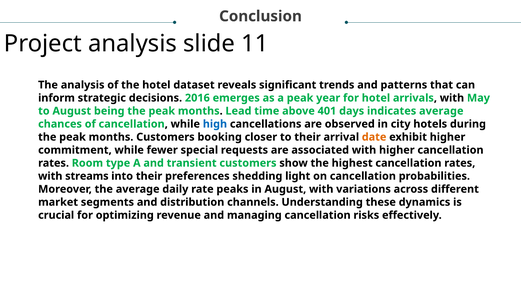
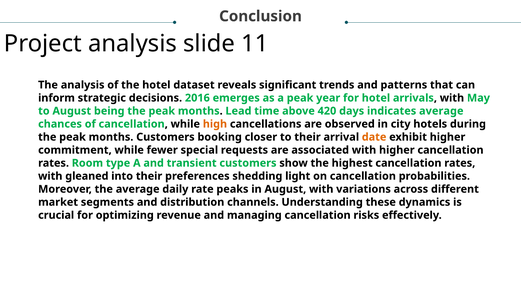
401: 401 -> 420 (327, 111)
high colour: blue -> orange (215, 124)
streams: streams -> gleaned (87, 176)
